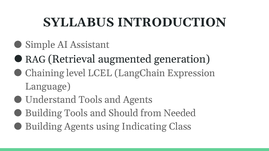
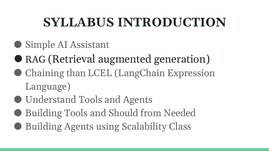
level: level -> than (76, 73)
Indicating: Indicating -> Scalability (144, 127)
